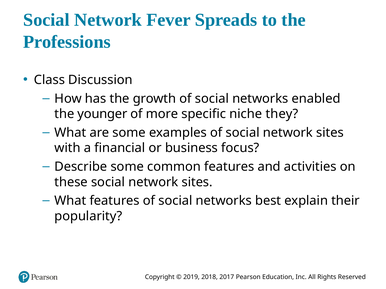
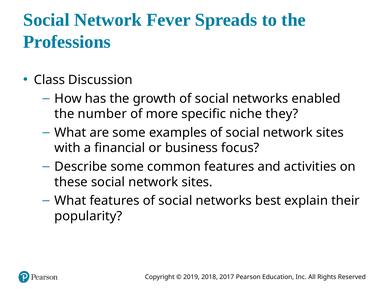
younger: younger -> number (102, 114)
